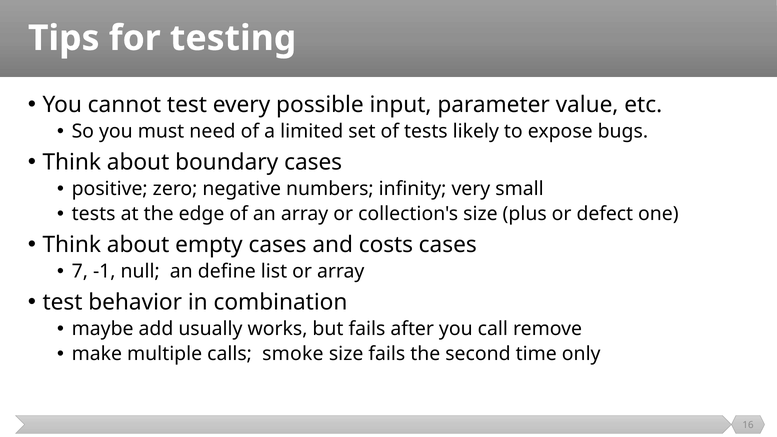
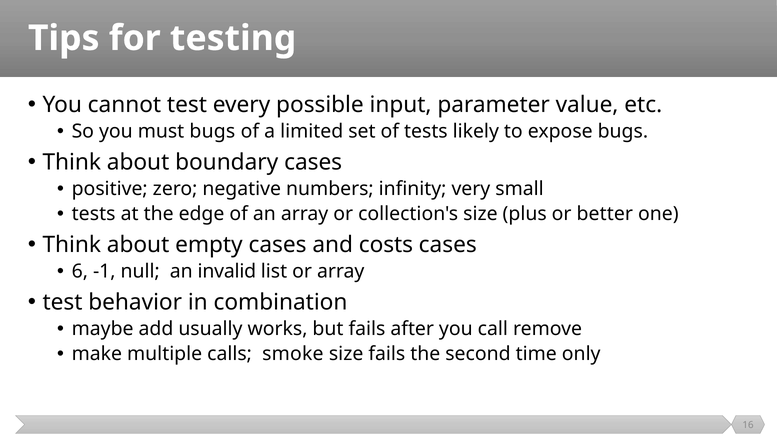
must need: need -> bugs (212, 131)
defect: defect -> better (605, 214)
7: 7 -> 6 (80, 272)
define: define -> invalid (227, 272)
